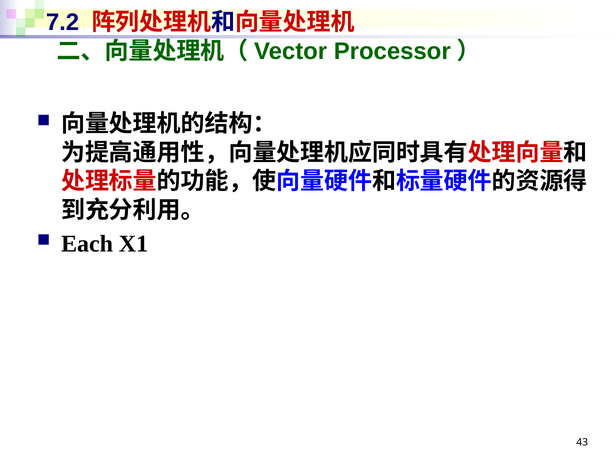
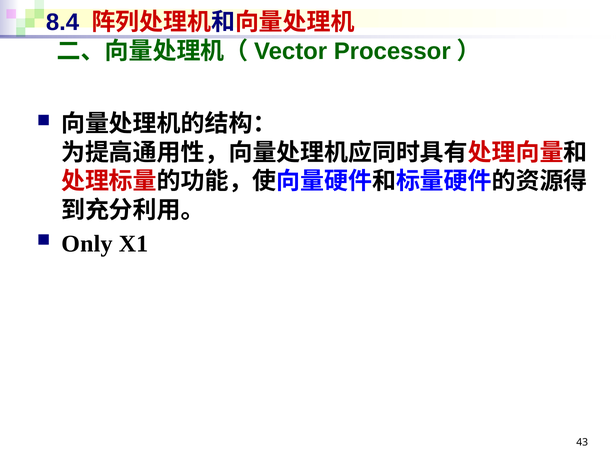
7.2: 7.2 -> 8.4 (63, 22)
Each: Each -> Only (87, 244)
